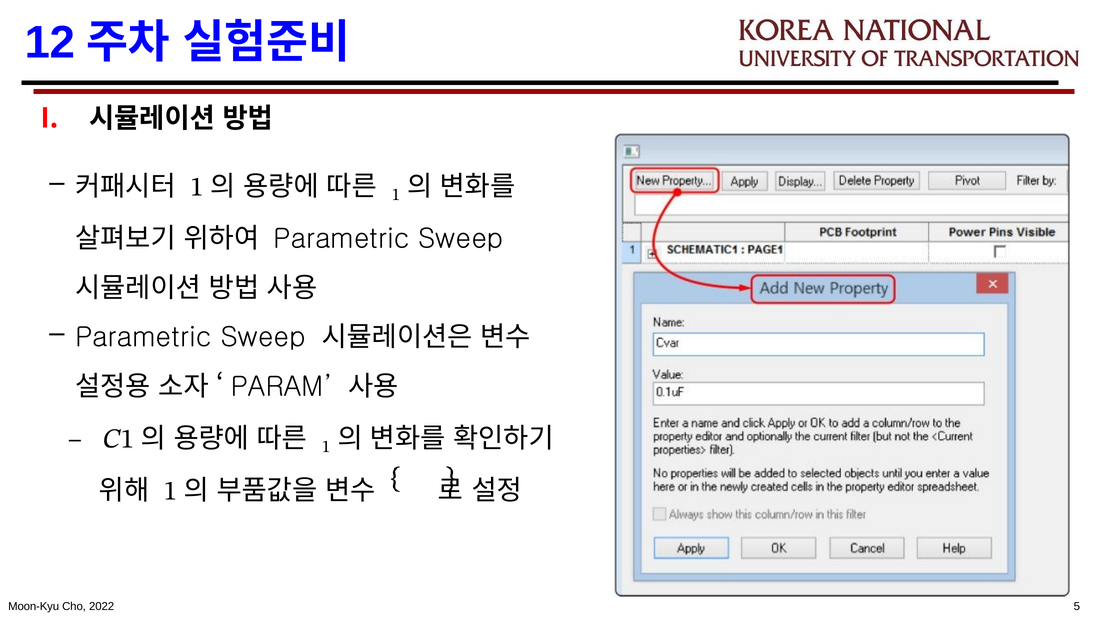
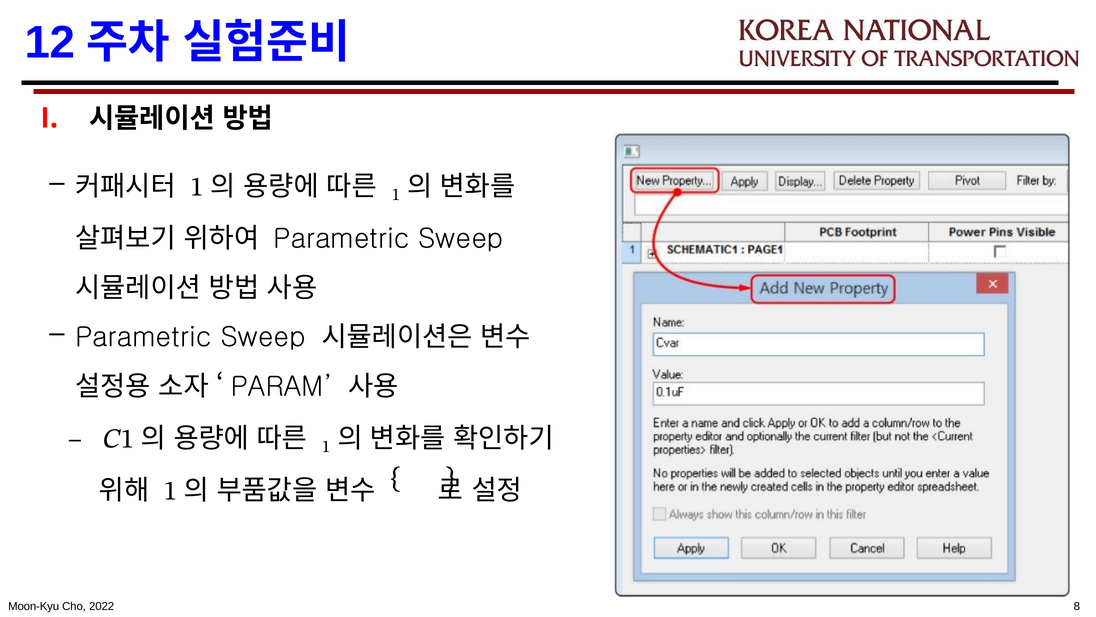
5: 5 -> 8 (1077, 606)
